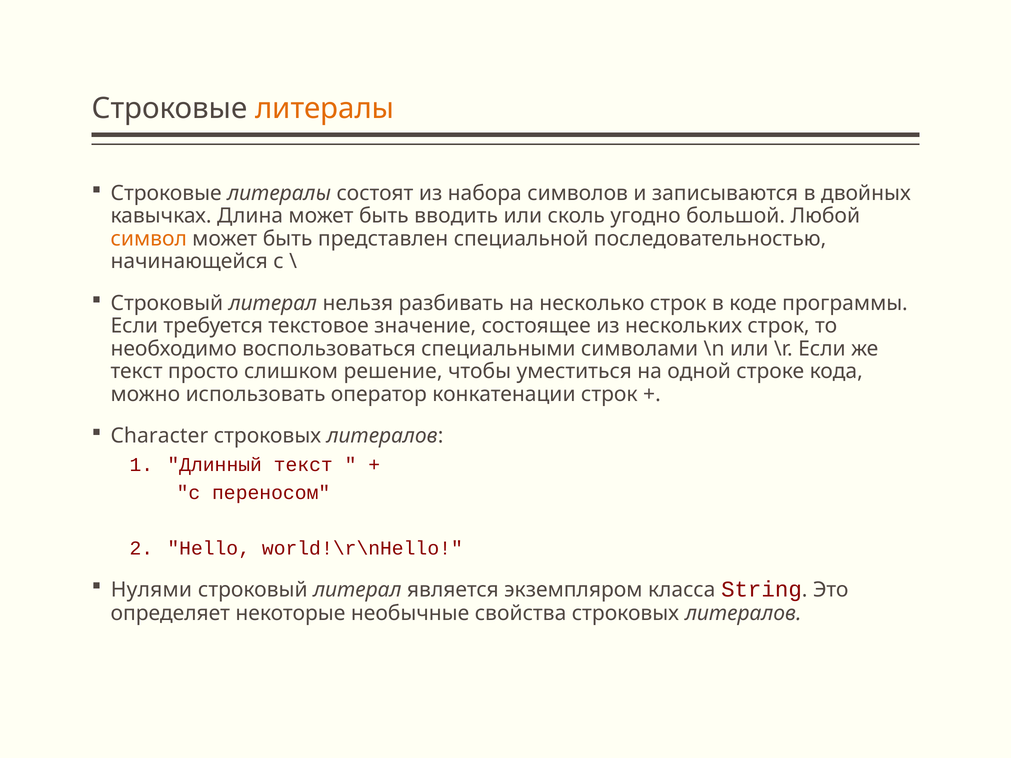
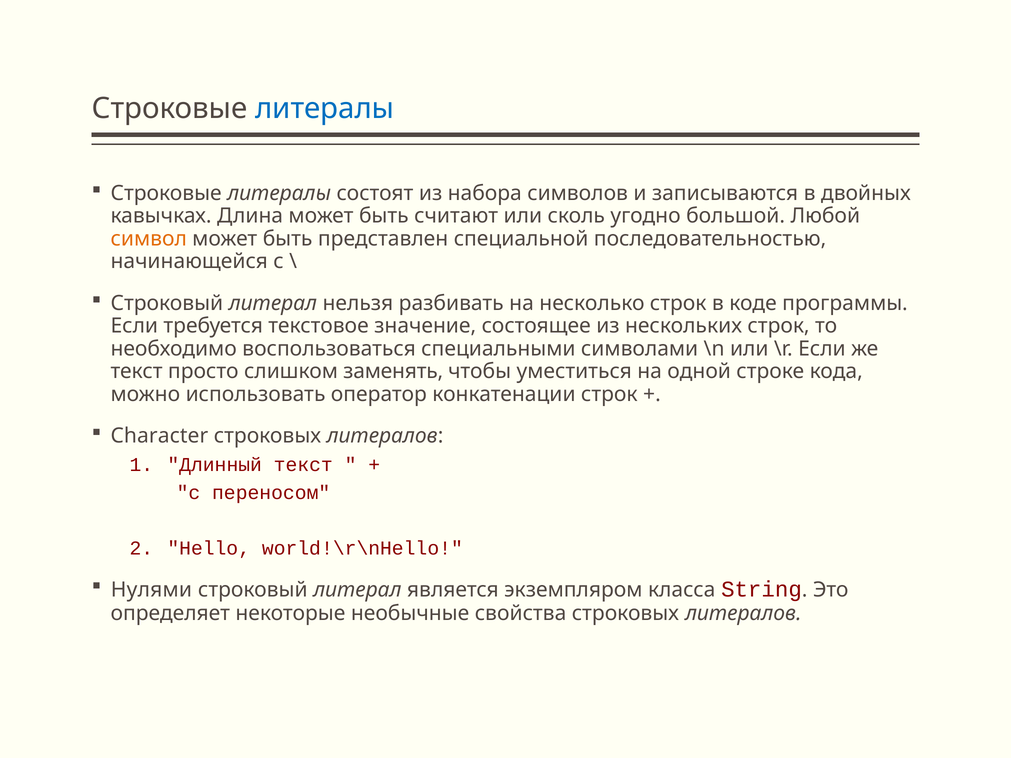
литералы colour: orange -> blue (325, 109)
вводить: вводить -> считают (456, 216)
решение: решение -> заменять (393, 372)
